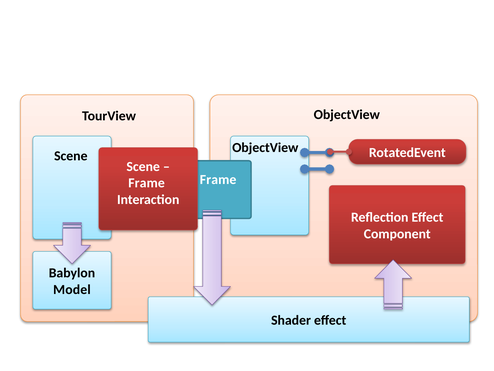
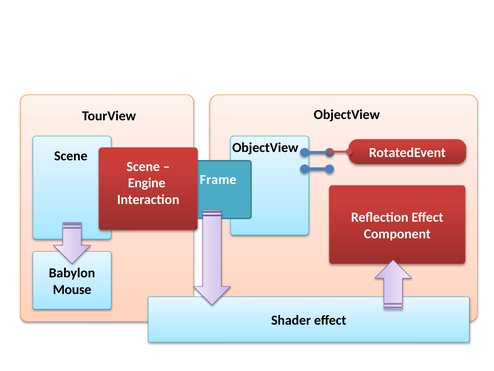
Frame: Frame -> Engine (147, 183)
Model: Model -> Mouse (72, 289)
